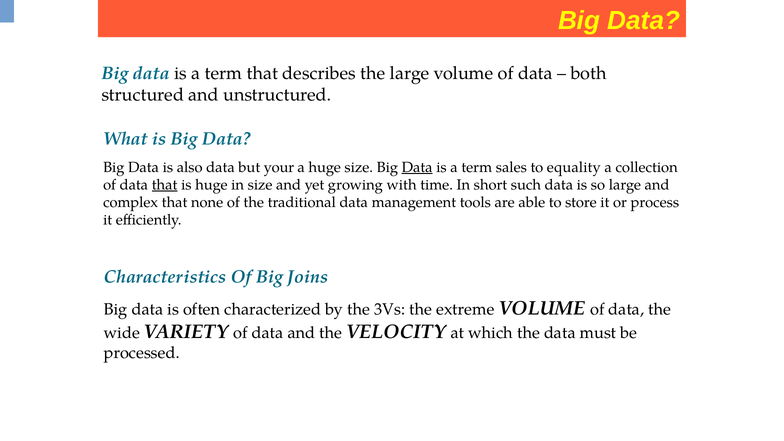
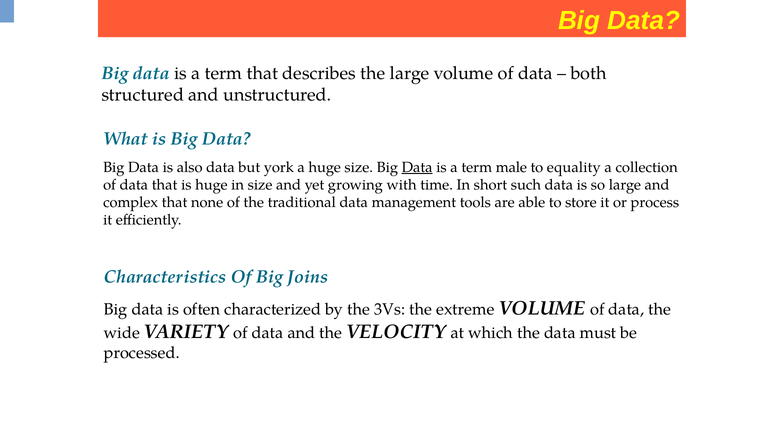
your: your -> york (279, 167)
sales: sales -> male (511, 167)
that underline: present -> none (165, 185)
